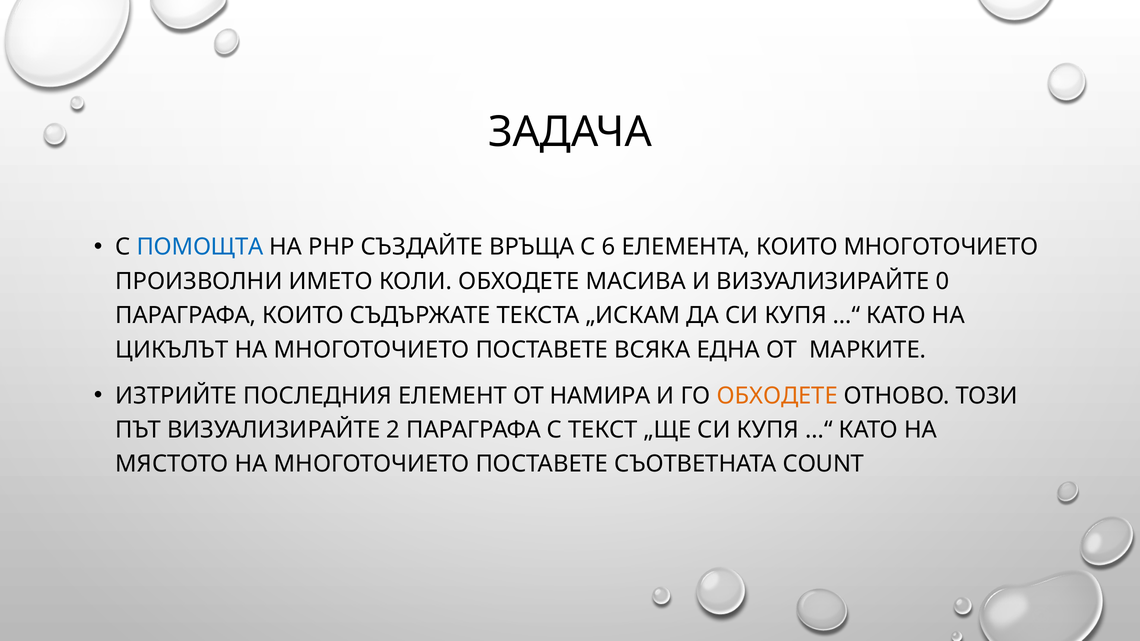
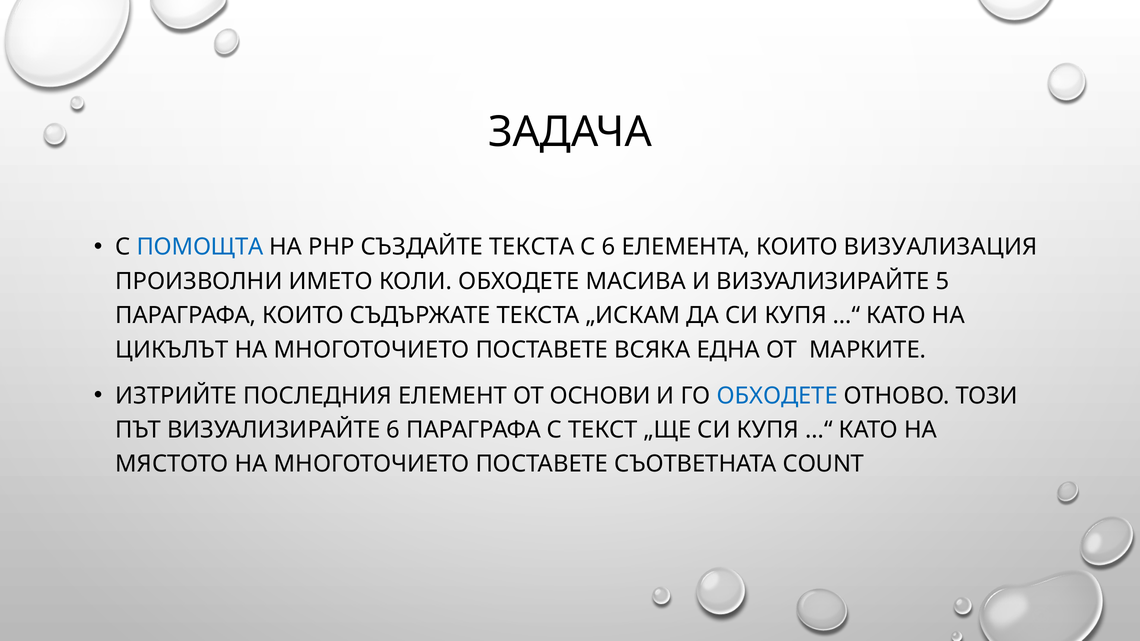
СЪЗДАЙТЕ ВРЪЩА: ВРЪЩА -> ТЕКСТА (532, 247)
КОИТО МНОГОТОЧИЕТО: МНОГОТОЧИЕТО -> ВИЗУАЛИЗАЦИЯ (941, 247)
0: 0 -> 5 (943, 281)
НАМИРА: НАМИРА -> ОСНОВИ (600, 396)
ОБХОДЕТЕ colour: orange -> blue (777, 396)
ВИЗУАЛИЗИРАЙТЕ 2: 2 -> 6 (393, 430)
